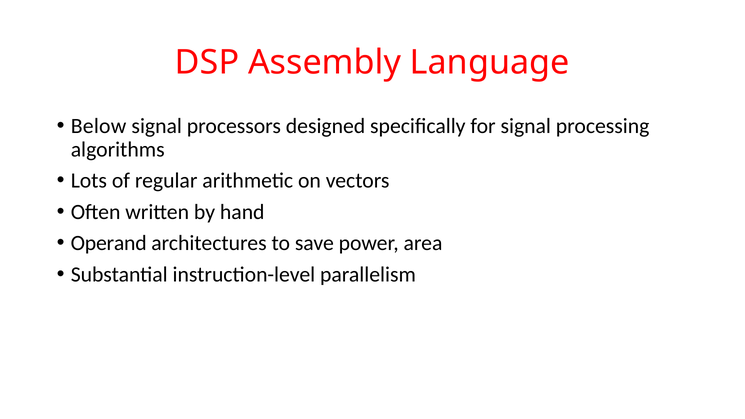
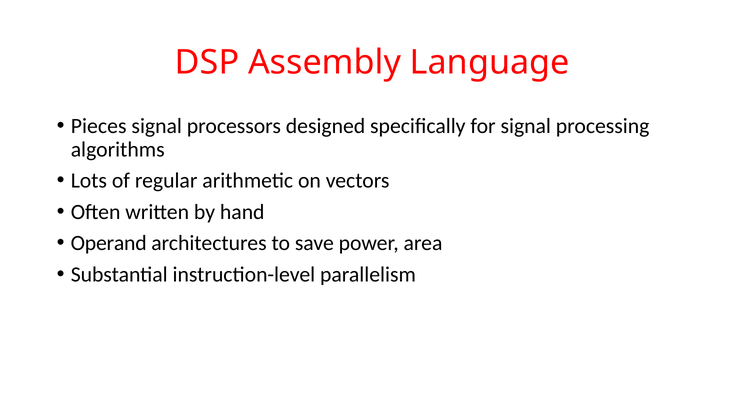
Below: Below -> Pieces (99, 126)
